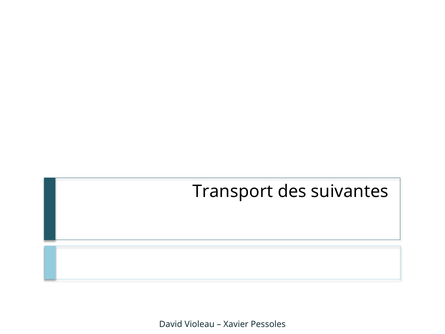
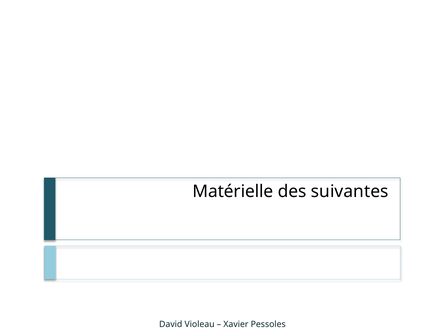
Transport: Transport -> Matérielle (233, 191)
